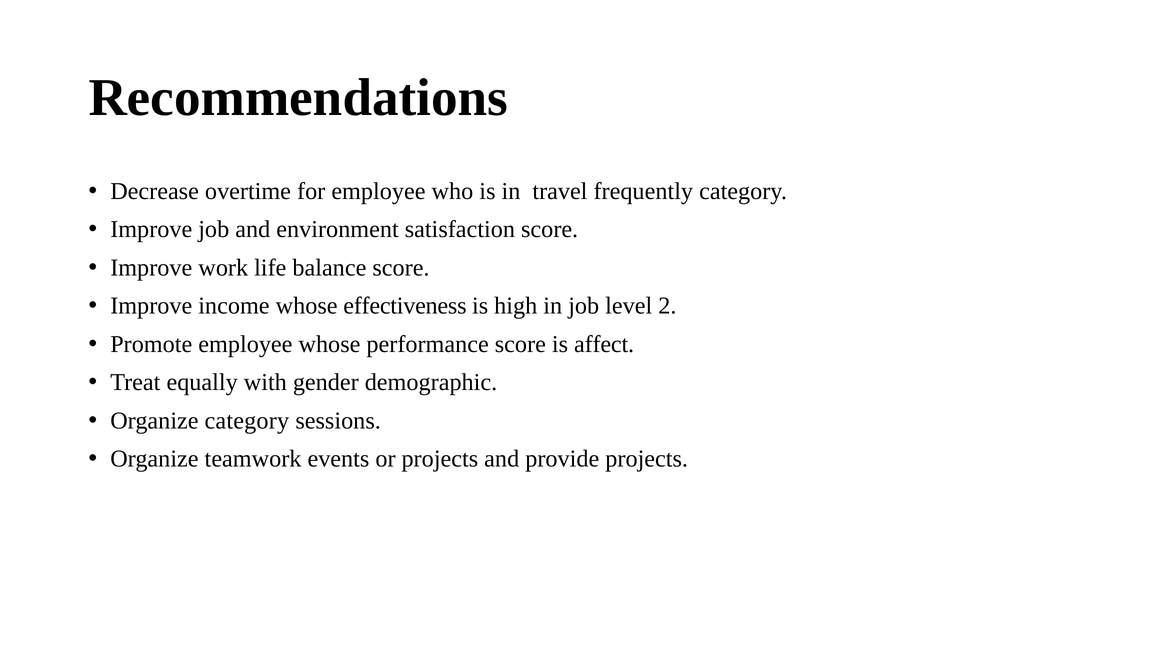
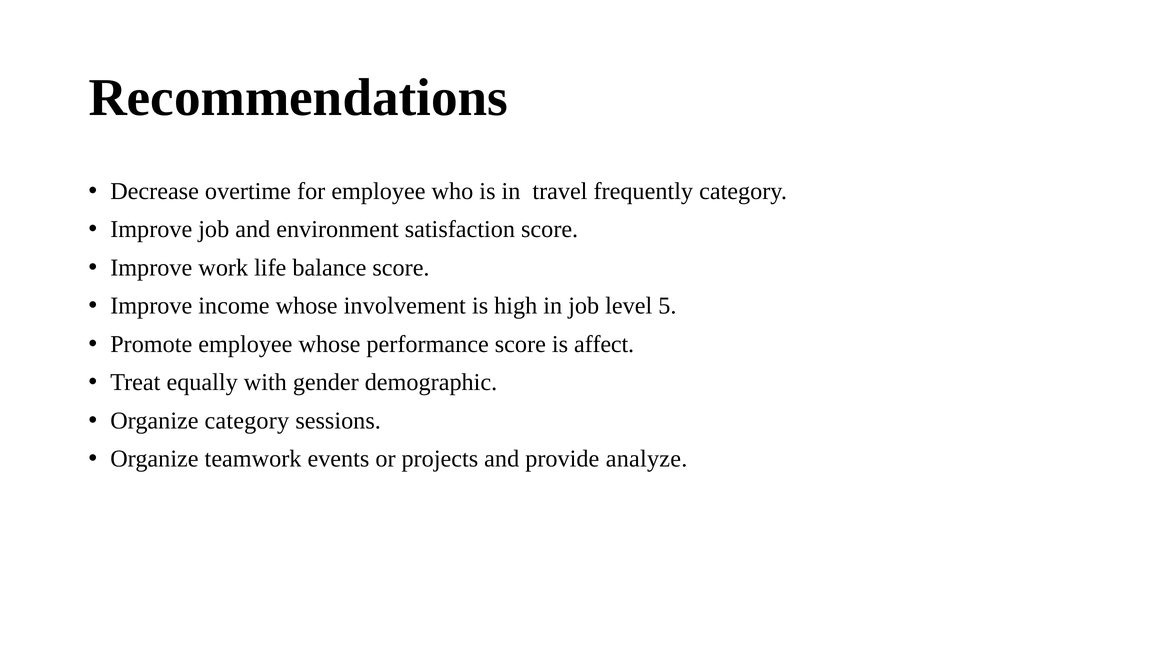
effectiveness: effectiveness -> involvement (405, 306)
2: 2 -> 5 (667, 306)
provide projects: projects -> analyze (647, 459)
